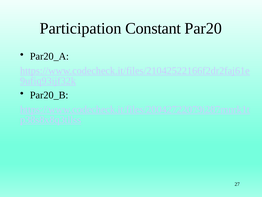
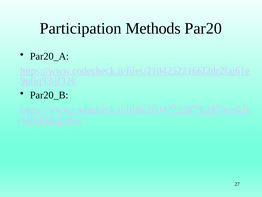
Constant: Constant -> Methods (153, 28)
